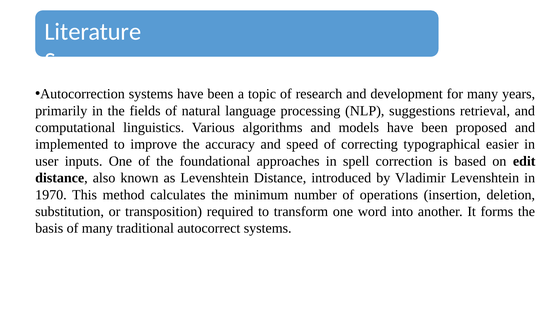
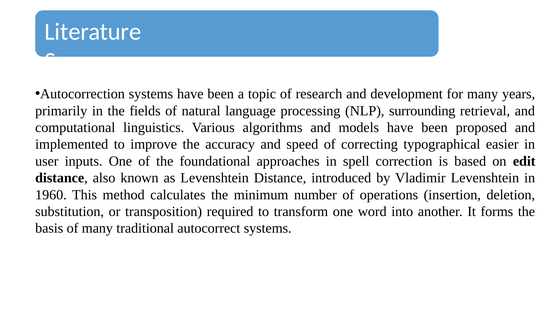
suggestions: suggestions -> surrounding (422, 111)
1970: 1970 -> 1960 (51, 195)
